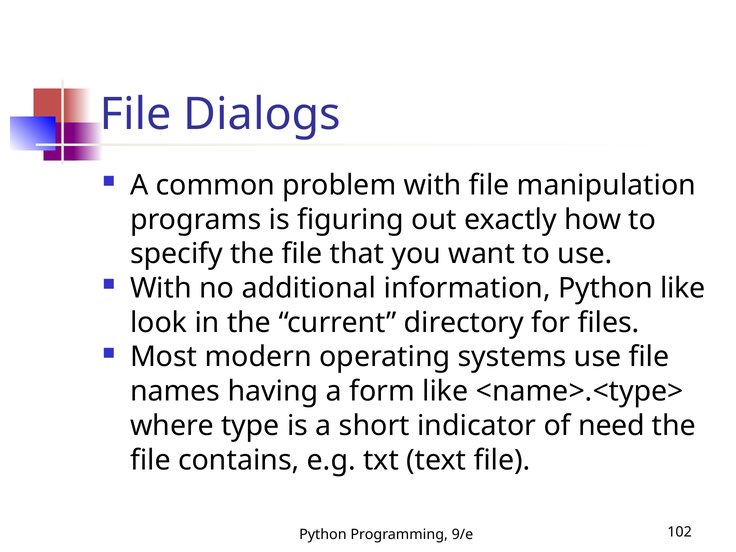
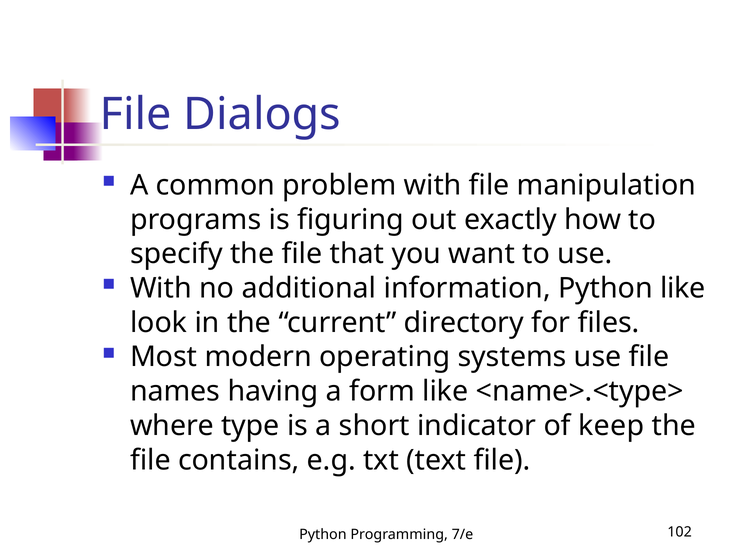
need: need -> keep (611, 426)
9/e: 9/e -> 7/e (462, 535)
